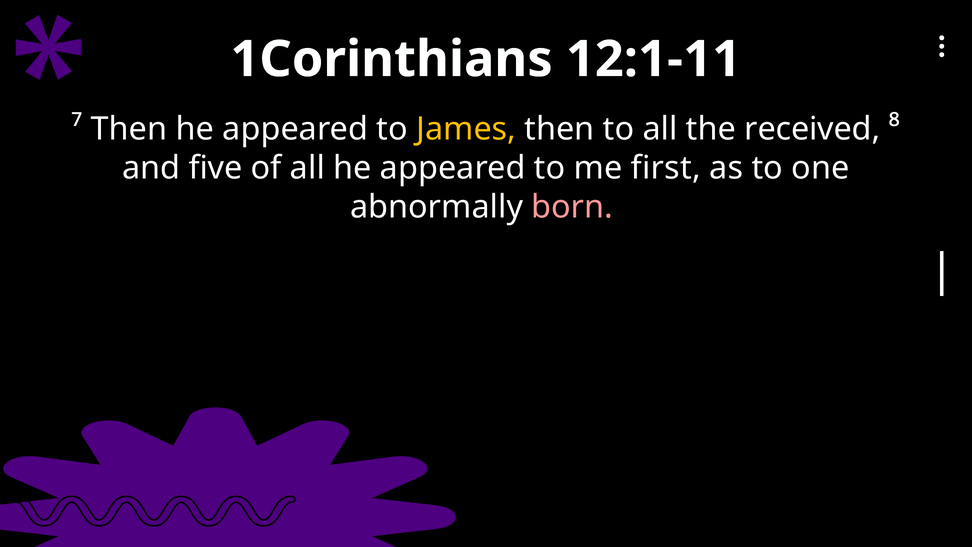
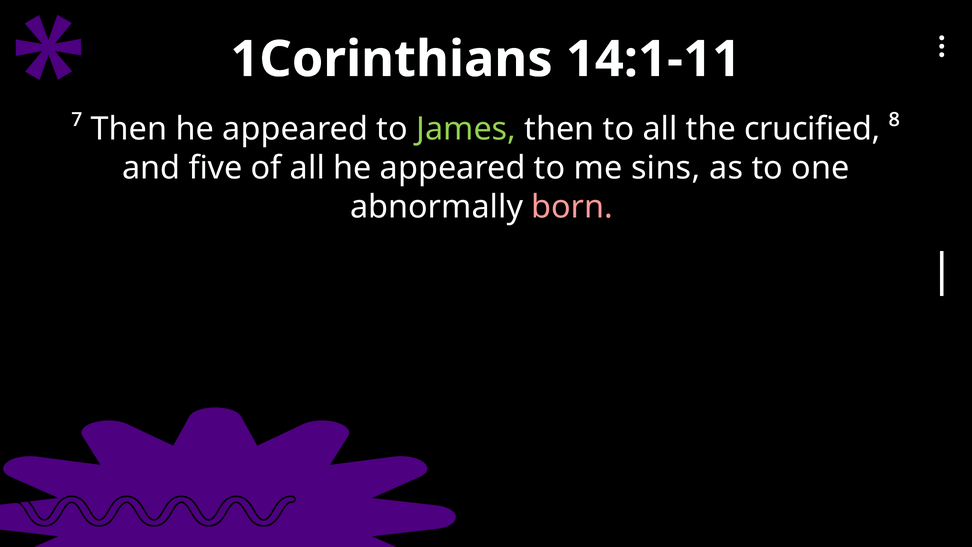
12:1-11: 12:1-11 -> 14:1-11 (653, 59)
James colour: yellow -> light green (466, 129)
received: received -> crucified (812, 129)
first: first -> sins (666, 168)
